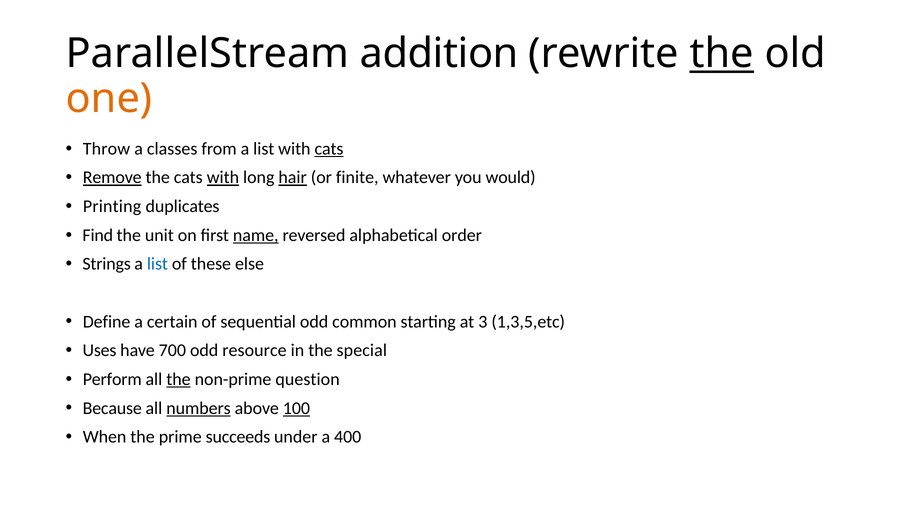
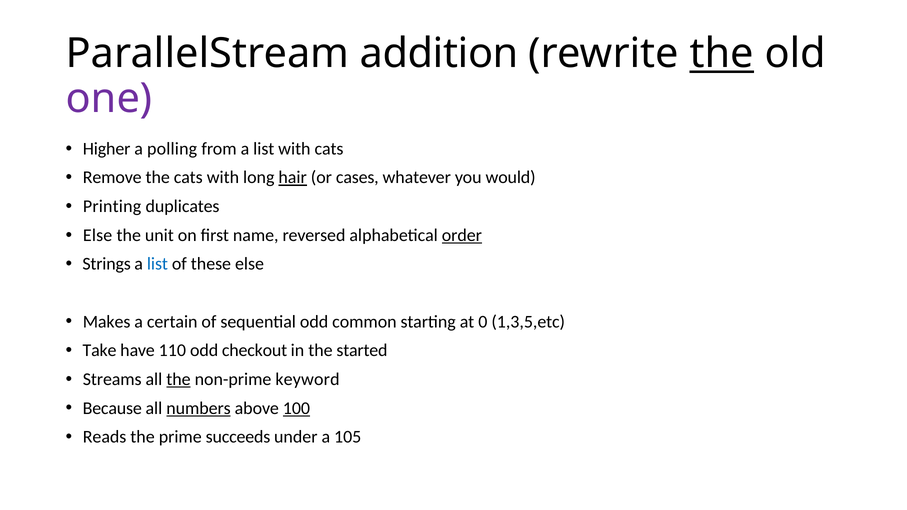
one colour: orange -> purple (109, 99)
Throw: Throw -> Higher (107, 149)
classes: classes -> polling (172, 149)
cats underline: present -> none (329, 149)
Remove underline: present -> none (112, 178)
with underline: present -> none (223, 178)
finite: finite -> cases (357, 178)
Find: Find -> Else (98, 235)
name underline: present -> none (256, 235)
order underline: none -> present (462, 235)
Define: Define -> Makes (107, 322)
3: 3 -> 0 (483, 322)
Uses: Uses -> Take (100, 351)
700: 700 -> 110 (172, 351)
resource: resource -> checkout (255, 351)
special: special -> started (362, 351)
Perform: Perform -> Streams (112, 379)
question: question -> keyword (307, 379)
When: When -> Reads (105, 437)
400: 400 -> 105 (348, 437)
